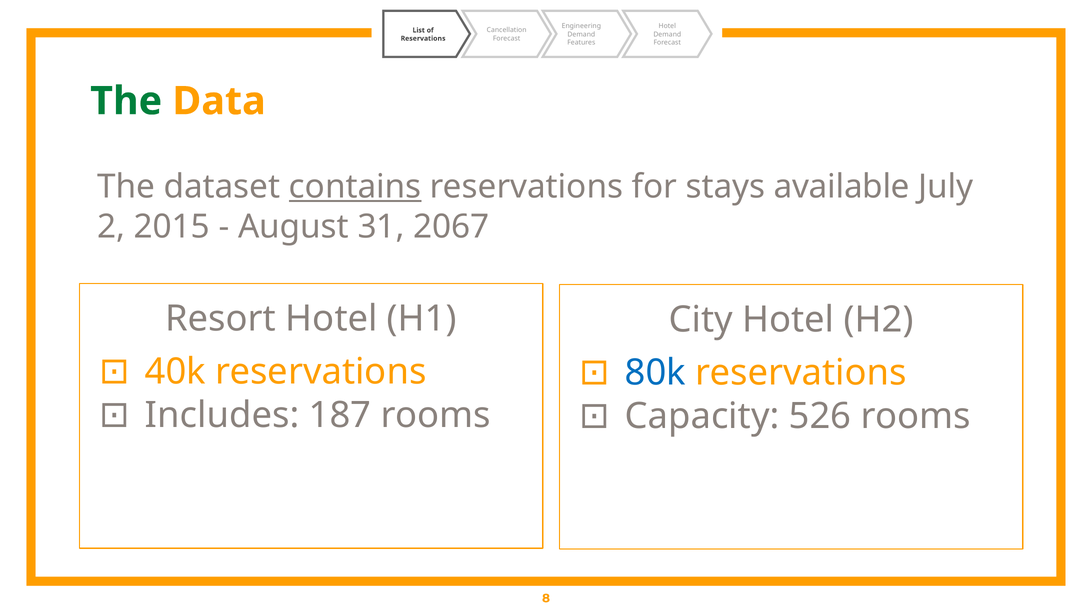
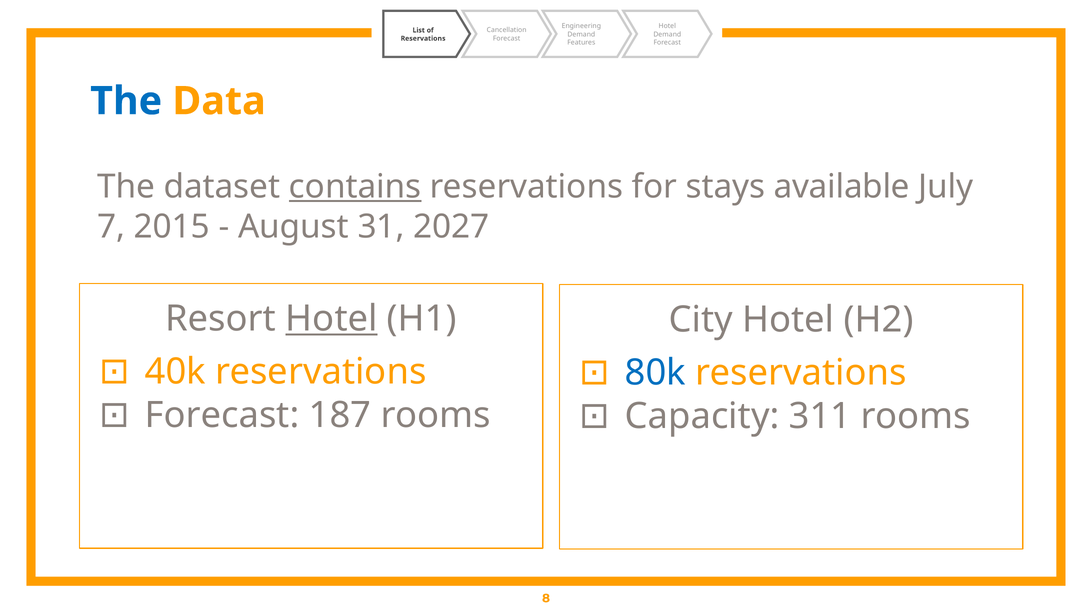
The colour: green -> blue (126, 101)
2: 2 -> 7 (111, 227)
2067: 2067 -> 2027 (451, 227)
Hotel underline: none -> present (332, 319)
Includes: Includes -> Forecast (222, 416)
526: 526 -> 311 (820, 416)
